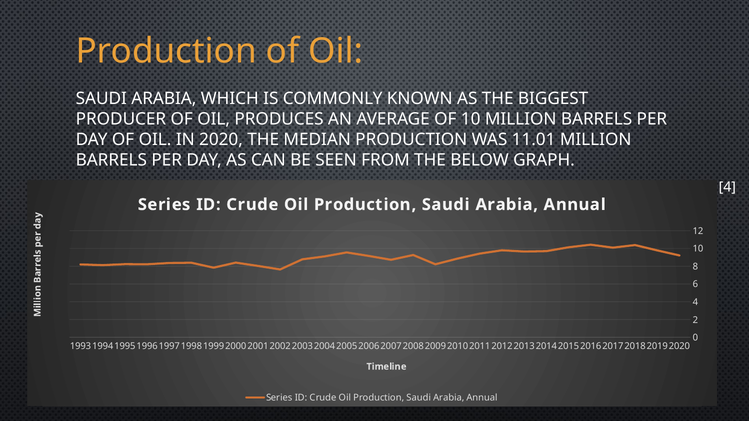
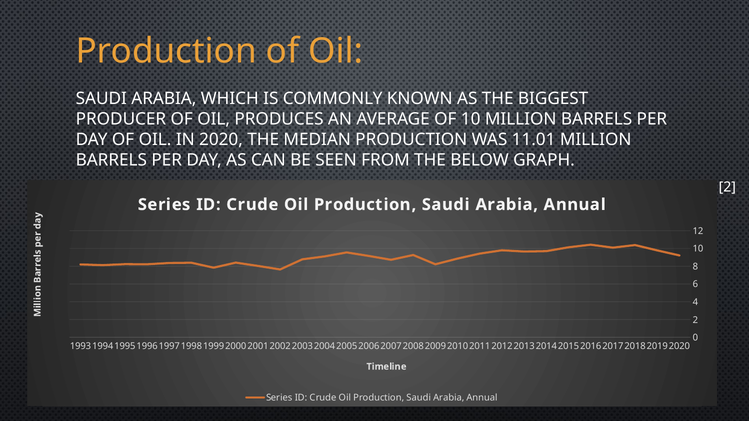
4: 4 -> 2 (727, 187)
